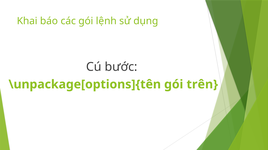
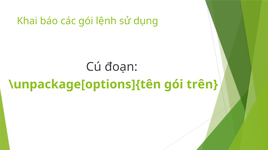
bước: bước -> đoạn (121, 67)
